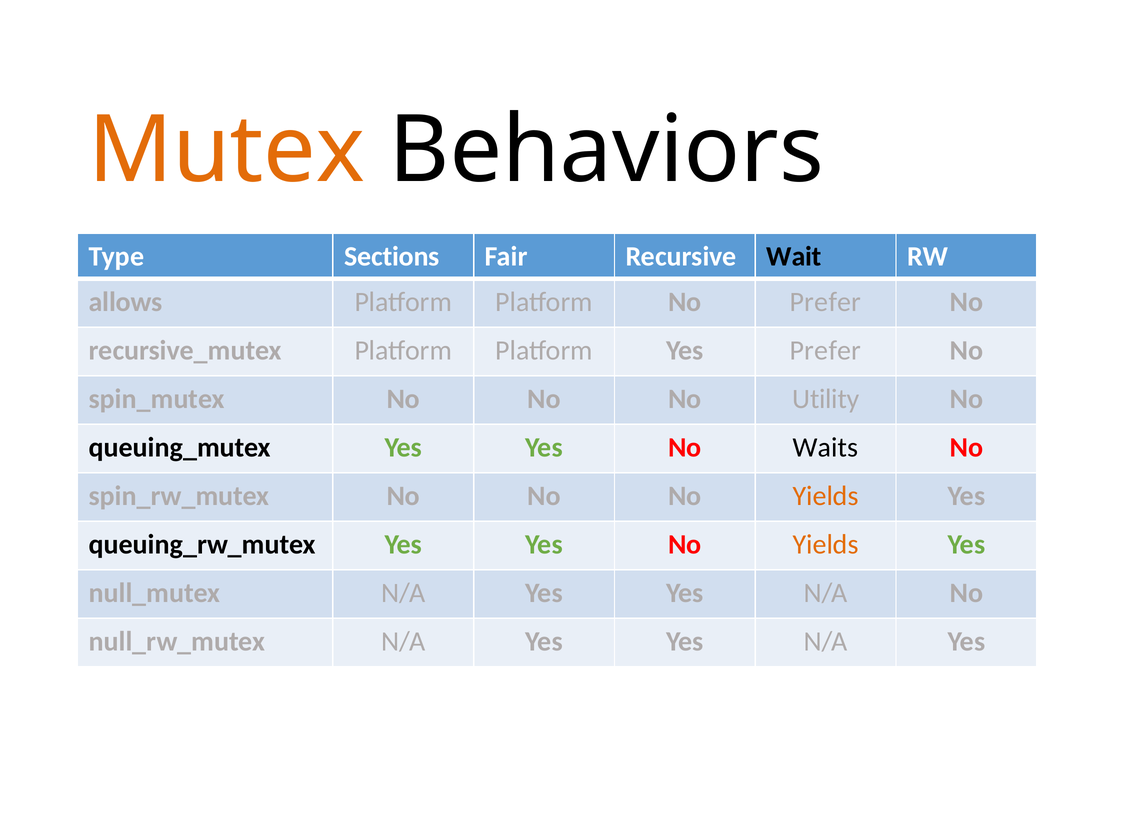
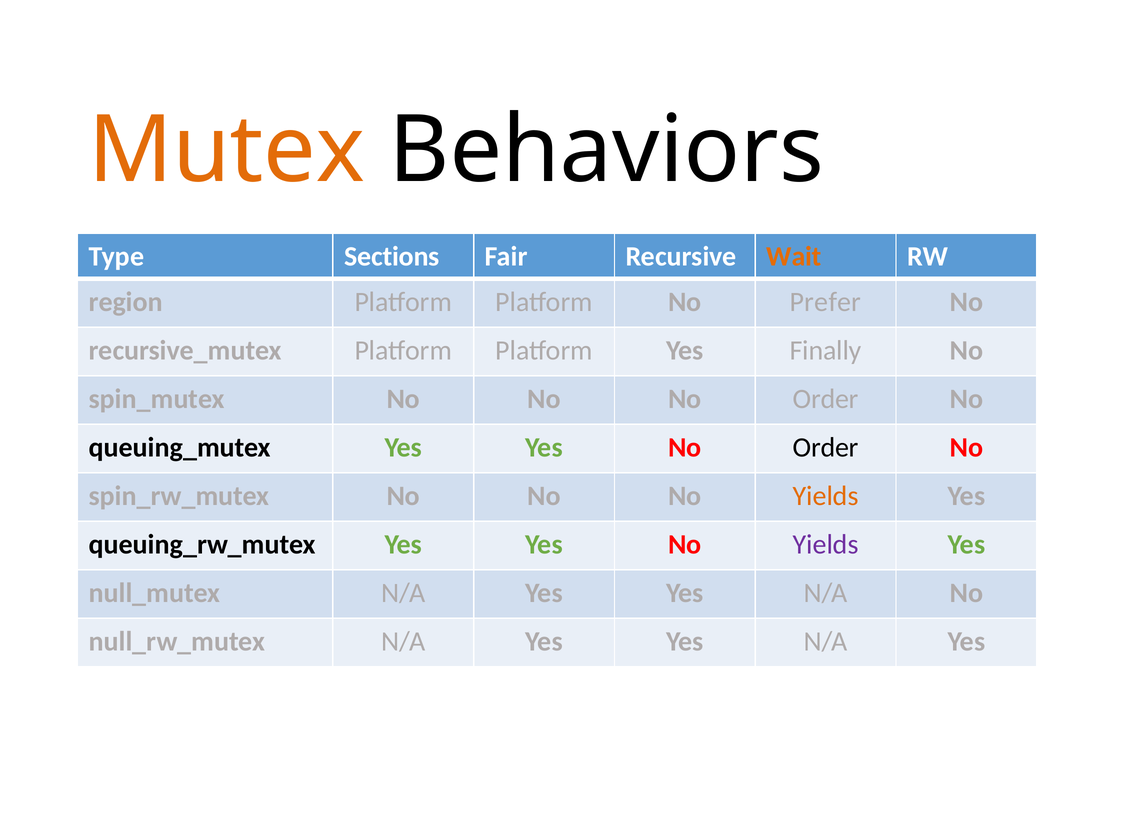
Wait colour: black -> orange (794, 257)
allows: allows -> region (126, 302)
Yes Prefer: Prefer -> Finally (826, 351)
No No Utility: Utility -> Order (826, 399)
Yes No Waits: Waits -> Order (826, 448)
Yields colour: orange -> purple (826, 545)
